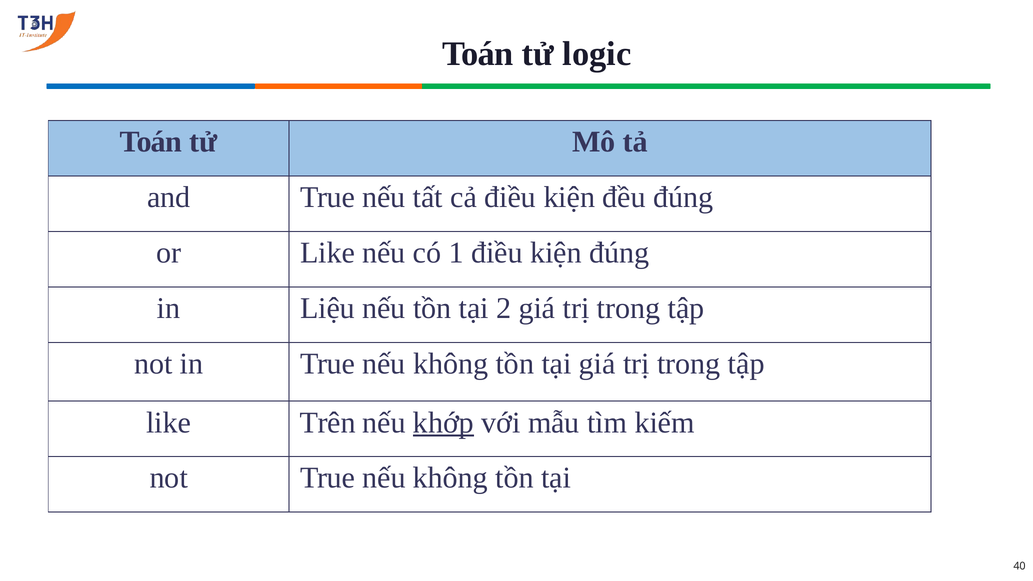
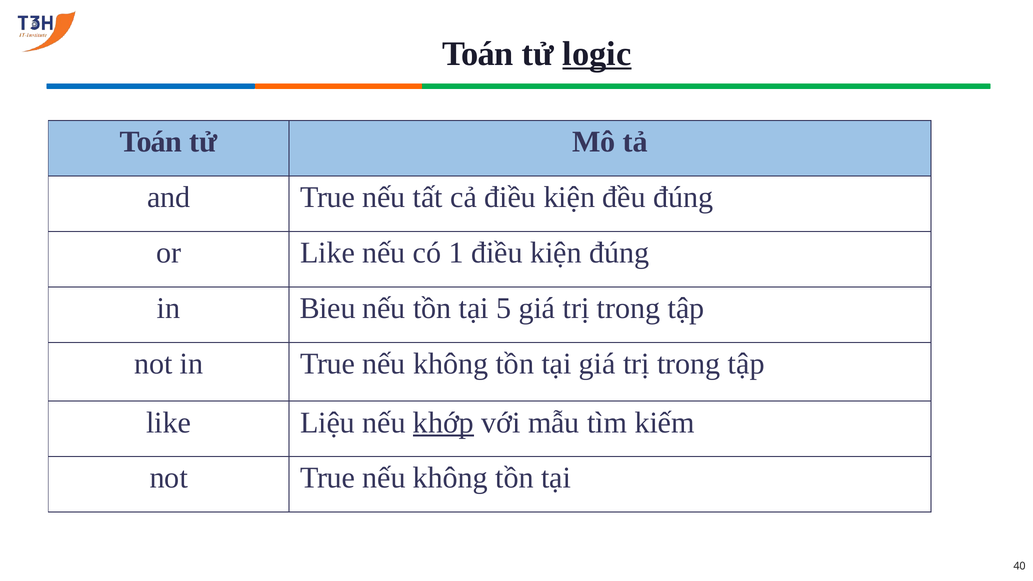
logic underline: none -> present (597, 54)
Liệu: Liệu -> Bieu (328, 308)
2: 2 -> 5 (504, 308)
Trên: Trên -> Liệu (328, 423)
